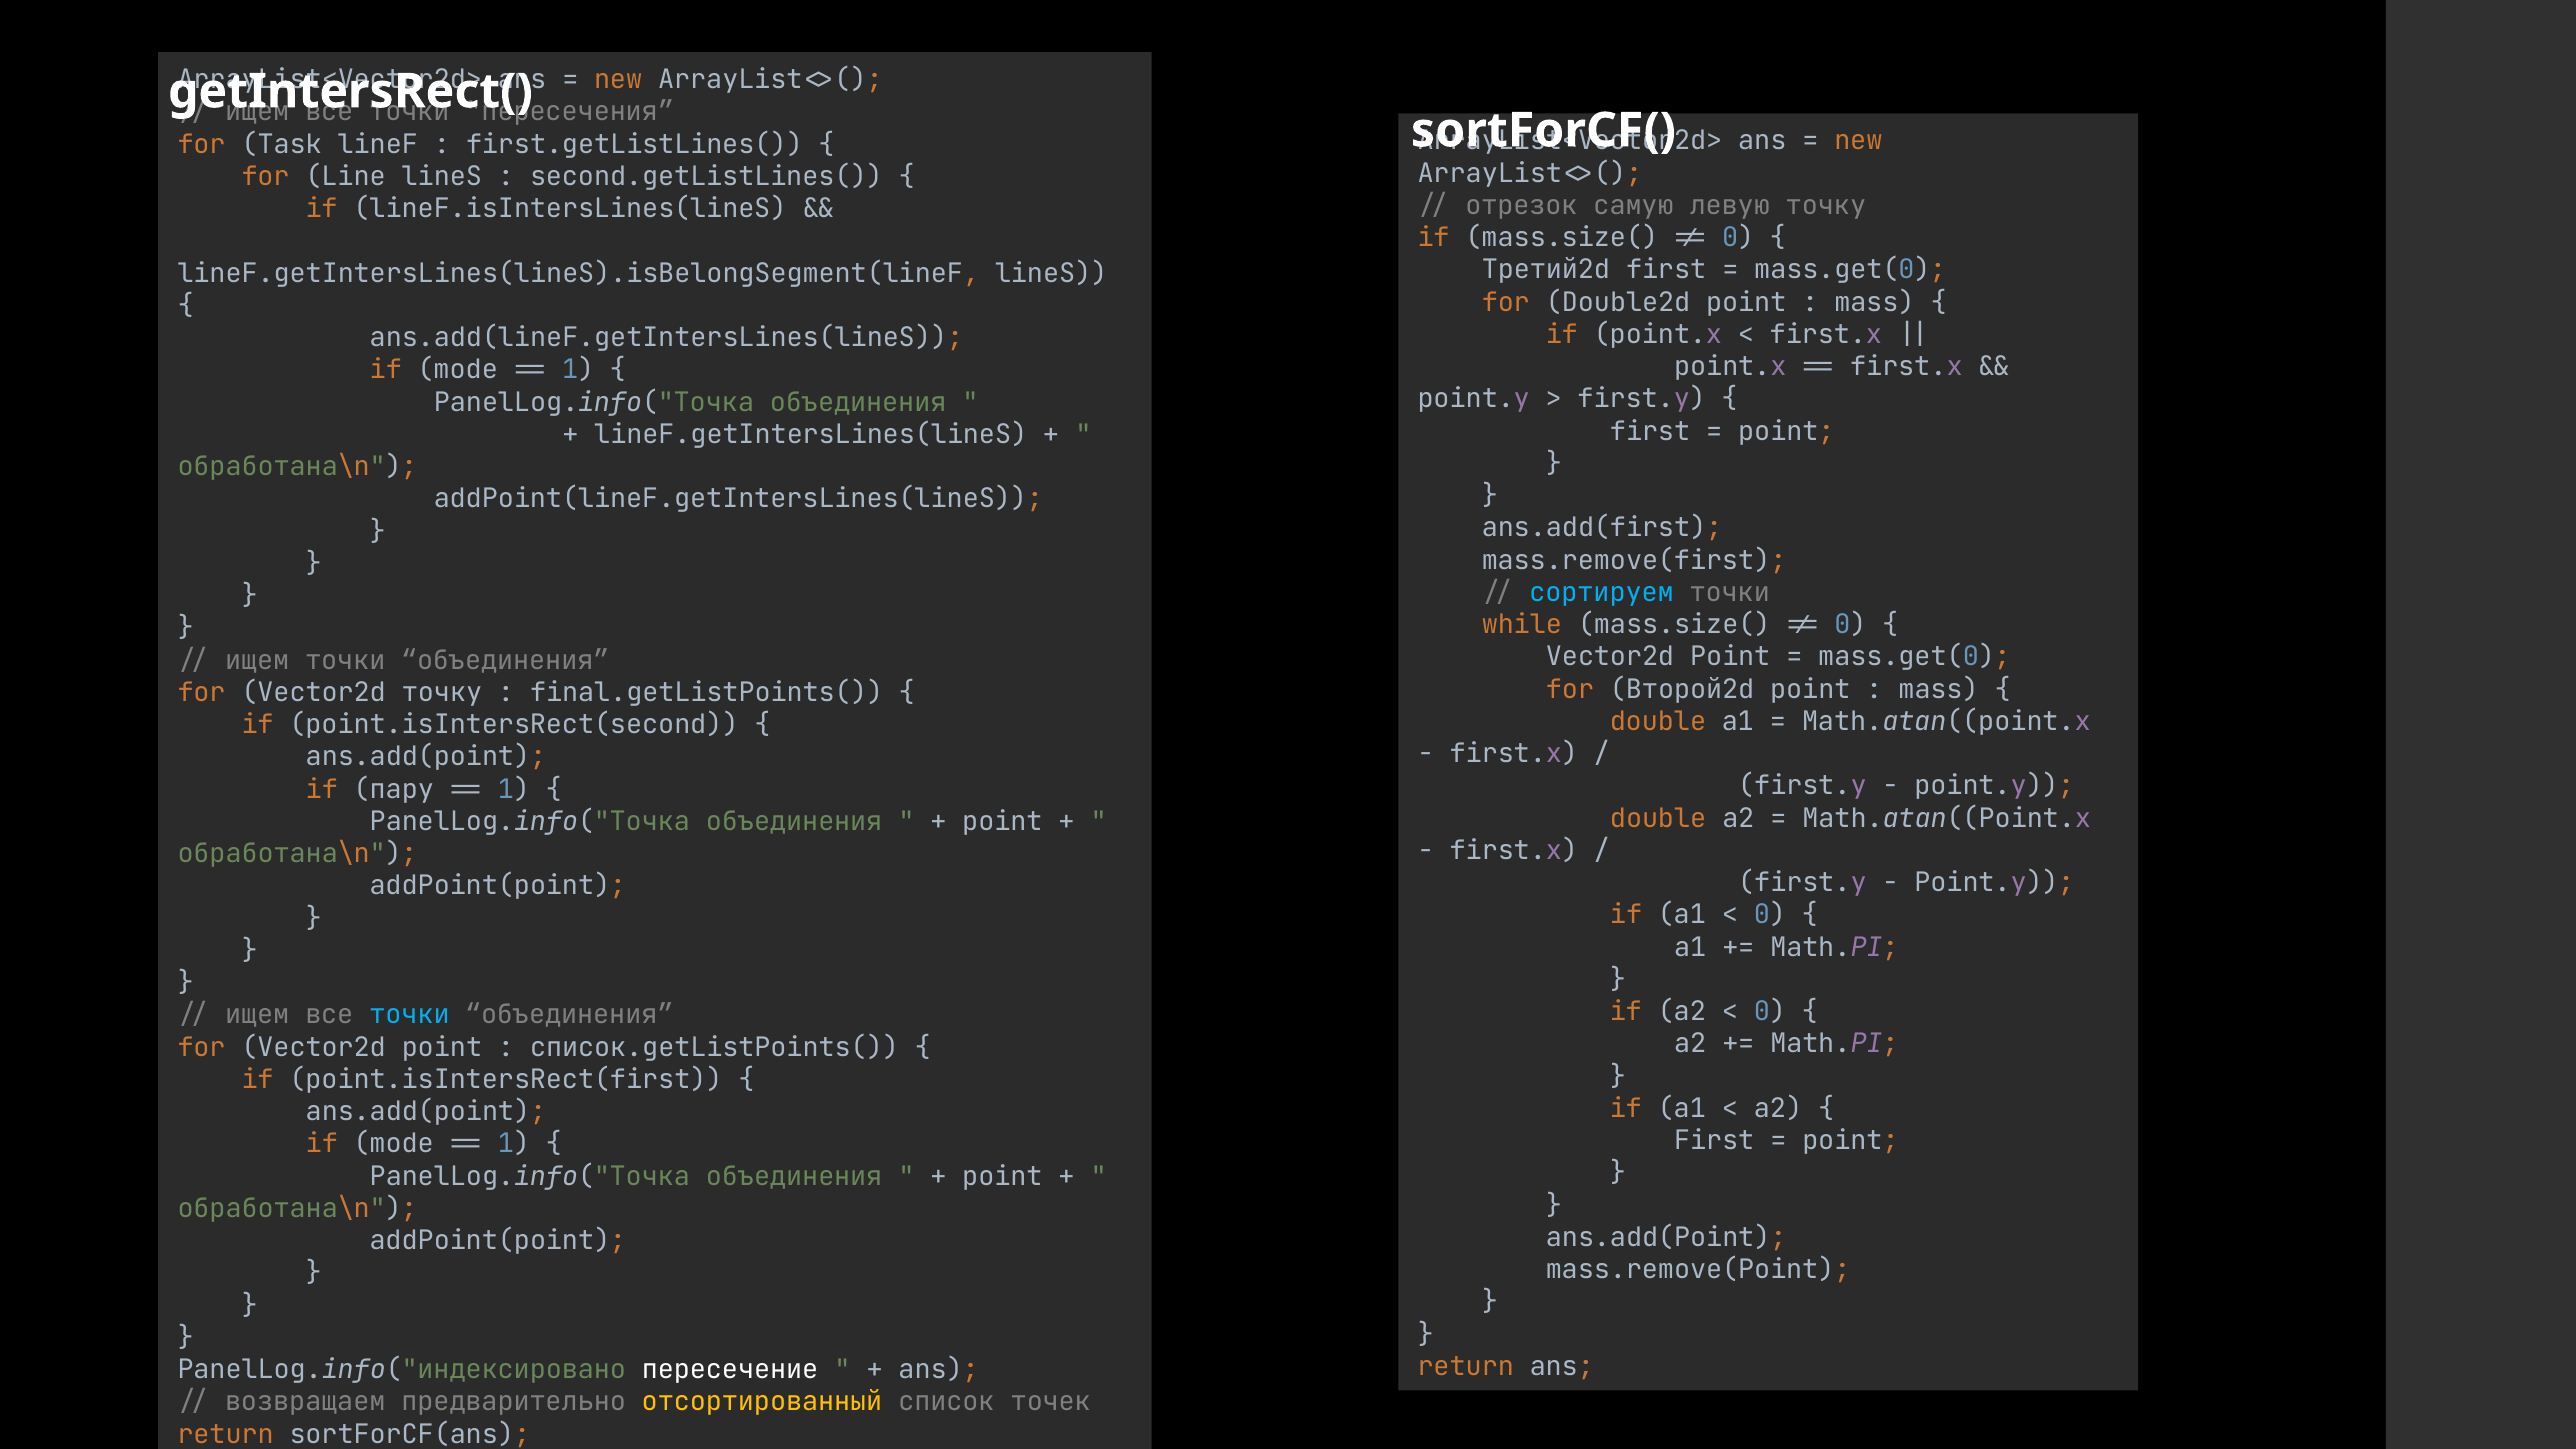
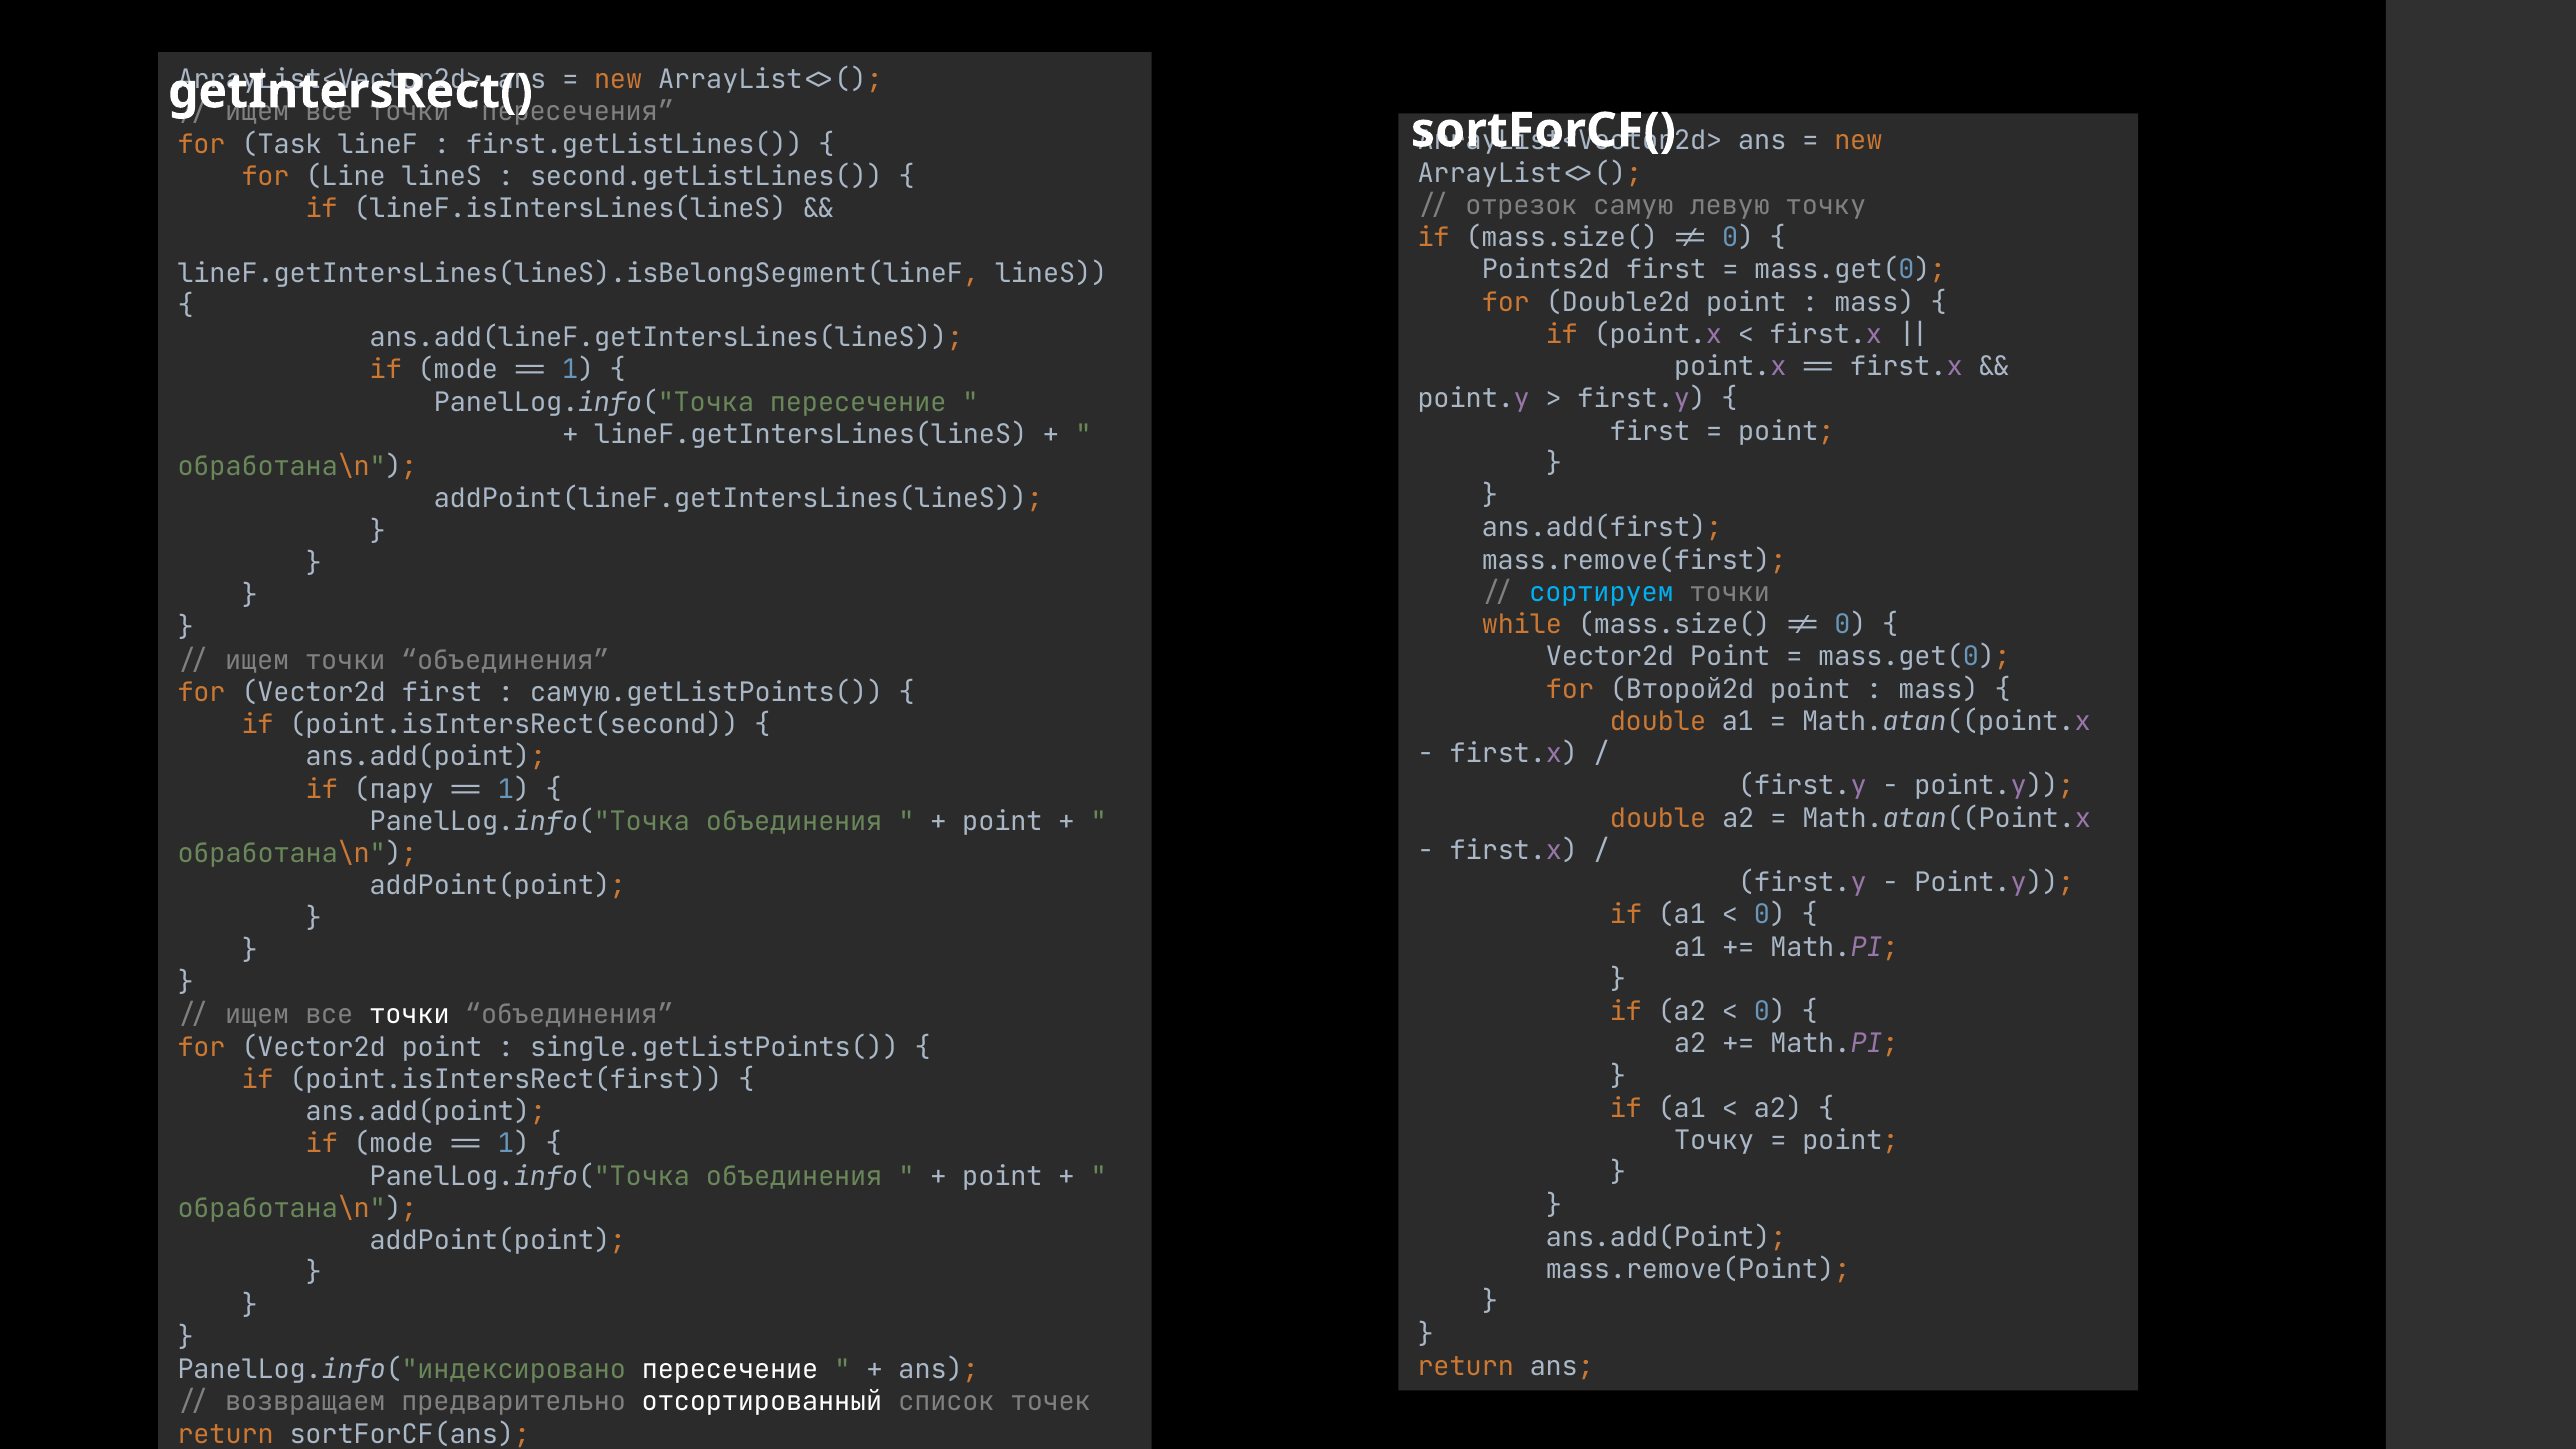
Третий2d: Третий2d -> Points2d (1546, 270)
объединения: объединения -> пересечение (858, 402)
Vector2d точку: точку -> first (442, 693)
final.getListPoints(: final.getListPoints( -> самую.getListPoints( (706, 693)
точки colour: light blue -> white (410, 1015)
список.getListPoints(: список.getListPoints( -> single.getListPoints( (714, 1047)
First: First -> Точку (1714, 1141)
отсортированный colour: yellow -> white (762, 1402)
